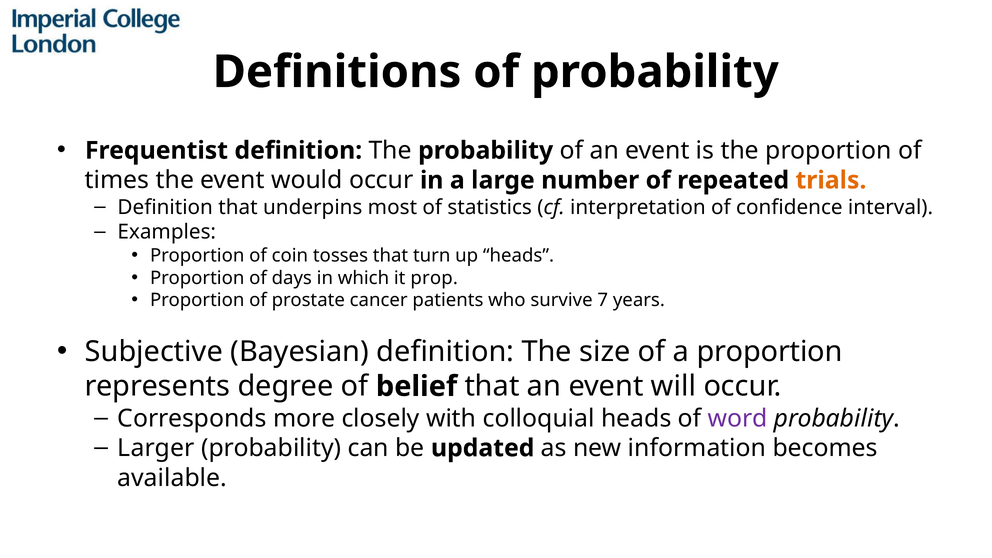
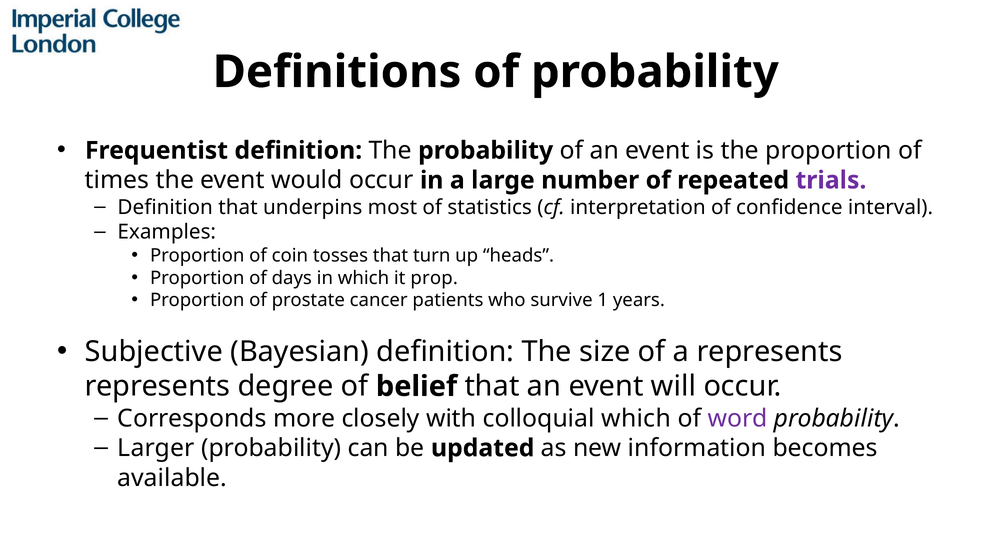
trials colour: orange -> purple (831, 180)
7: 7 -> 1 (603, 300)
a proportion: proportion -> represents (770, 352)
colloquial heads: heads -> which (636, 418)
